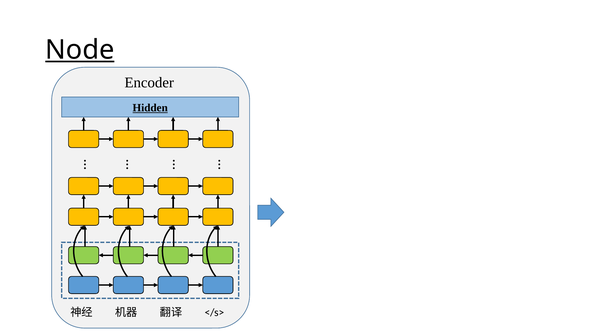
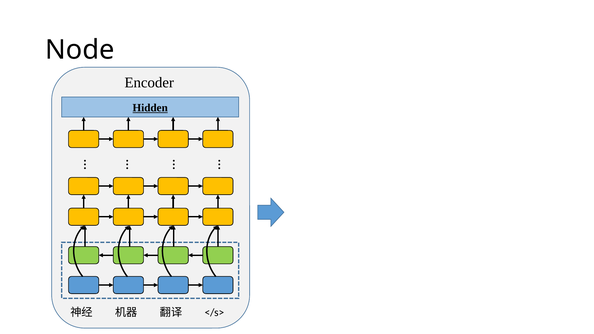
Node underline: present -> none (80, 50)
